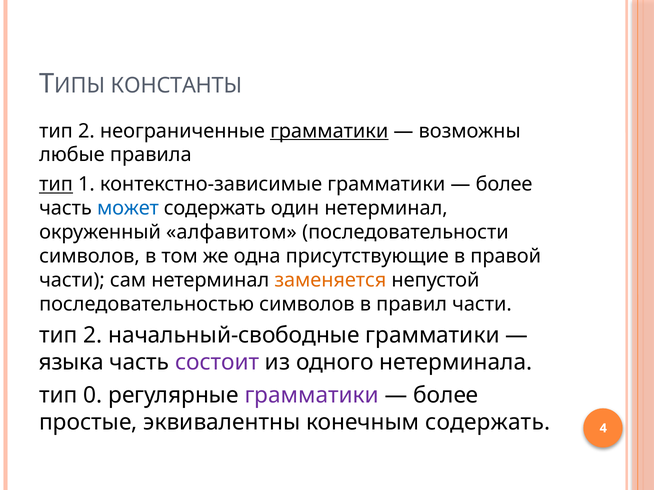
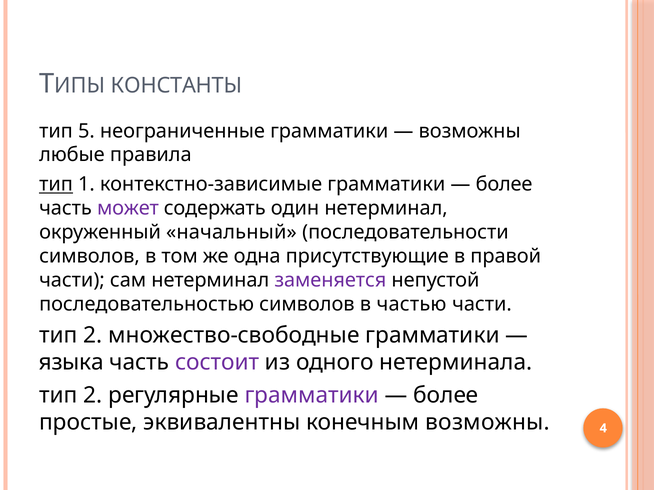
2: 2 -> 5 (86, 131)
грамматики underline: present -> none (329, 131)
может colour: blue -> purple (128, 208)
алфавитом: алфавитом -> начальный (231, 232)
заменяется colour: orange -> purple (330, 280)
правил: правил -> частью (412, 304)
начальный-свободные: начальный-свободные -> множество-свободные (234, 336)
0: 0 -> 2 (93, 396)
конечным содержать: содержать -> возможны (488, 423)
